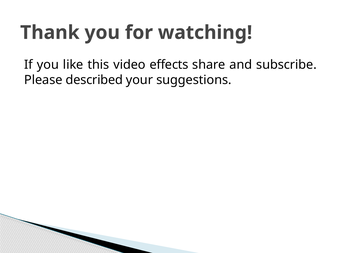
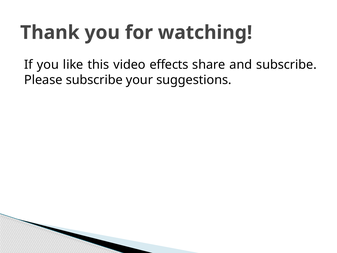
Please described: described -> subscribe (94, 80)
